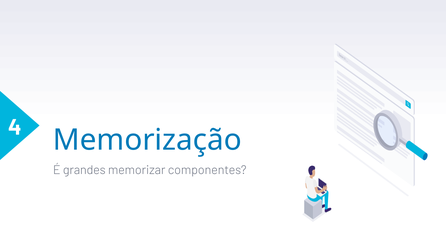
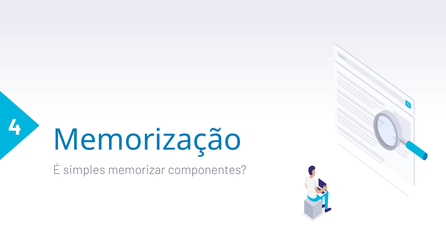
grandes: grandes -> simples (84, 170)
